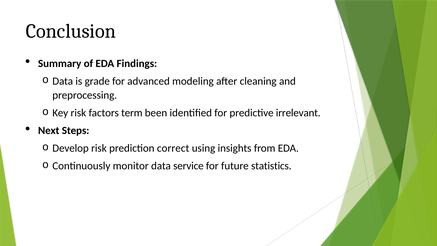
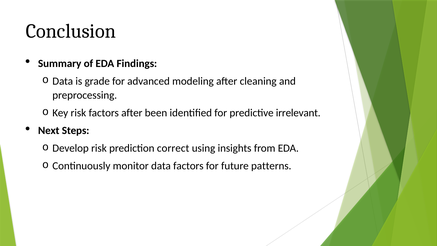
factors term: term -> after (132, 113)
data service: service -> factors (188, 166)
statistics: statistics -> patterns (271, 166)
